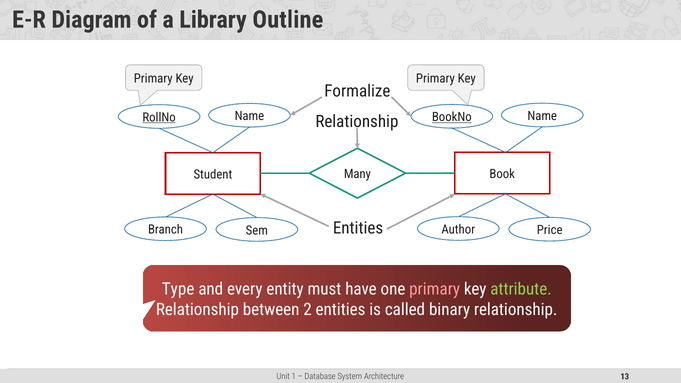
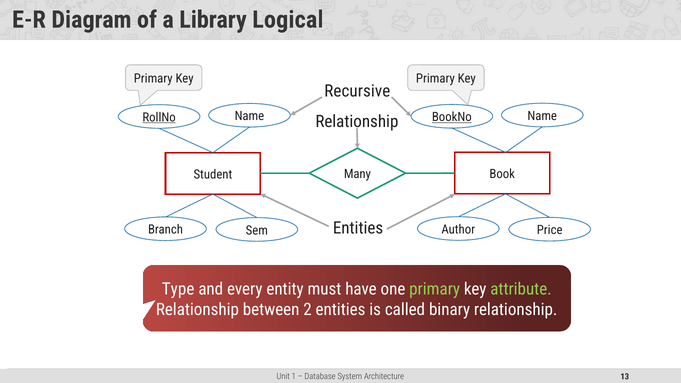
Outline: Outline -> Logical (288, 20)
Formalize: Formalize -> Recursive (357, 91)
primary colour: pink -> light green (435, 289)
